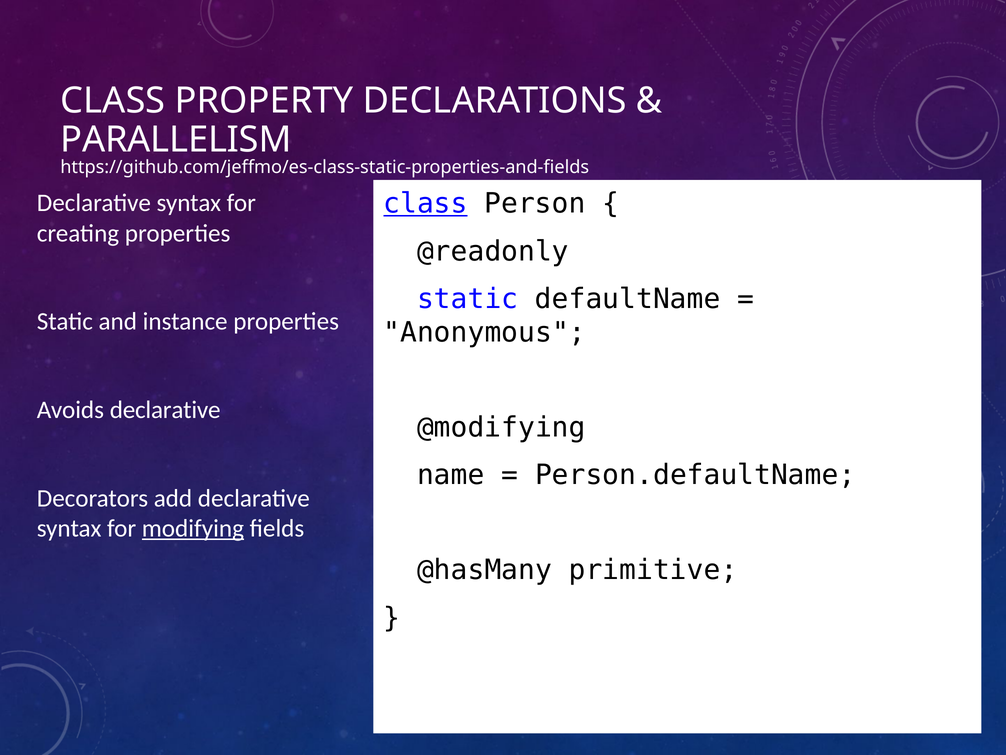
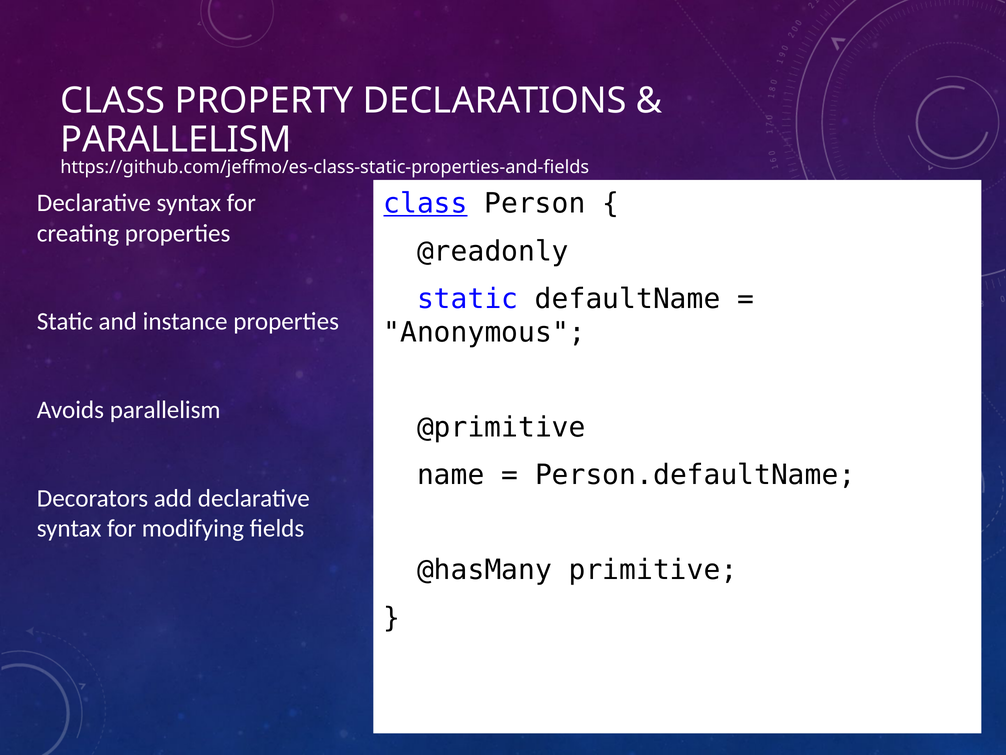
Avoids declarative: declarative -> parallelism (165, 410)
@modifying: @modifying -> @primitive (501, 427)
modifying underline: present -> none (193, 528)
